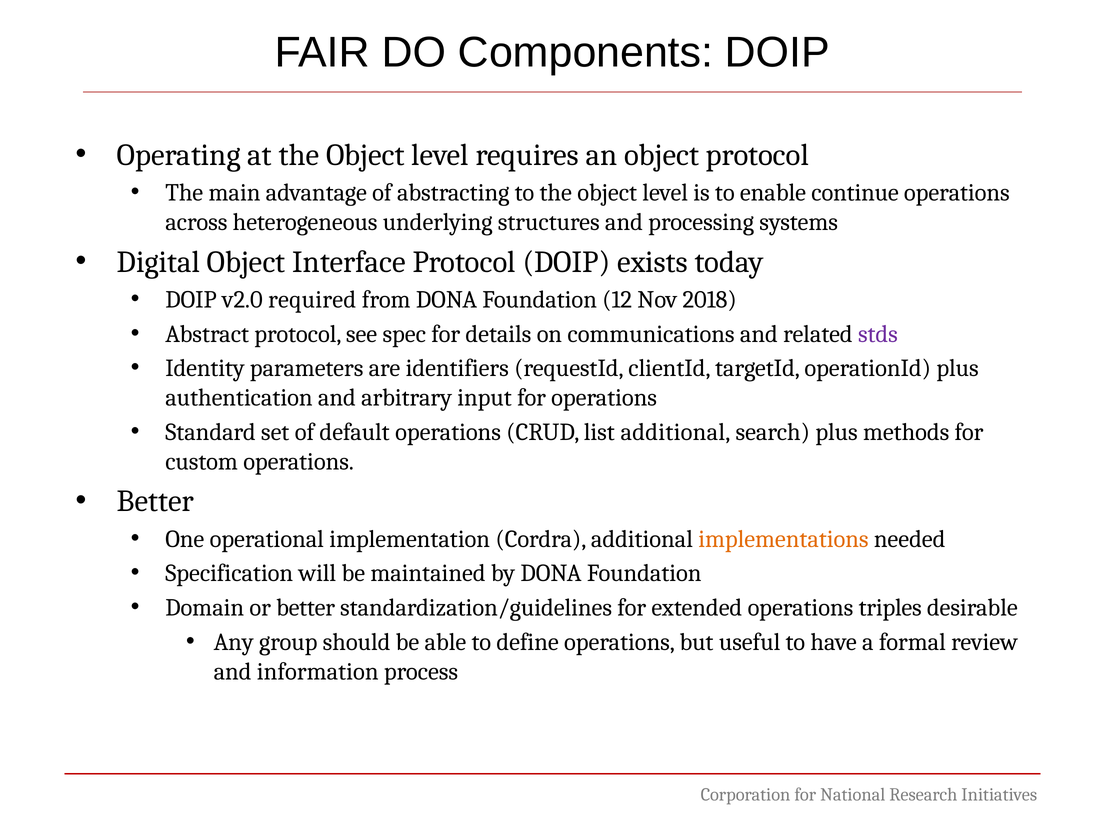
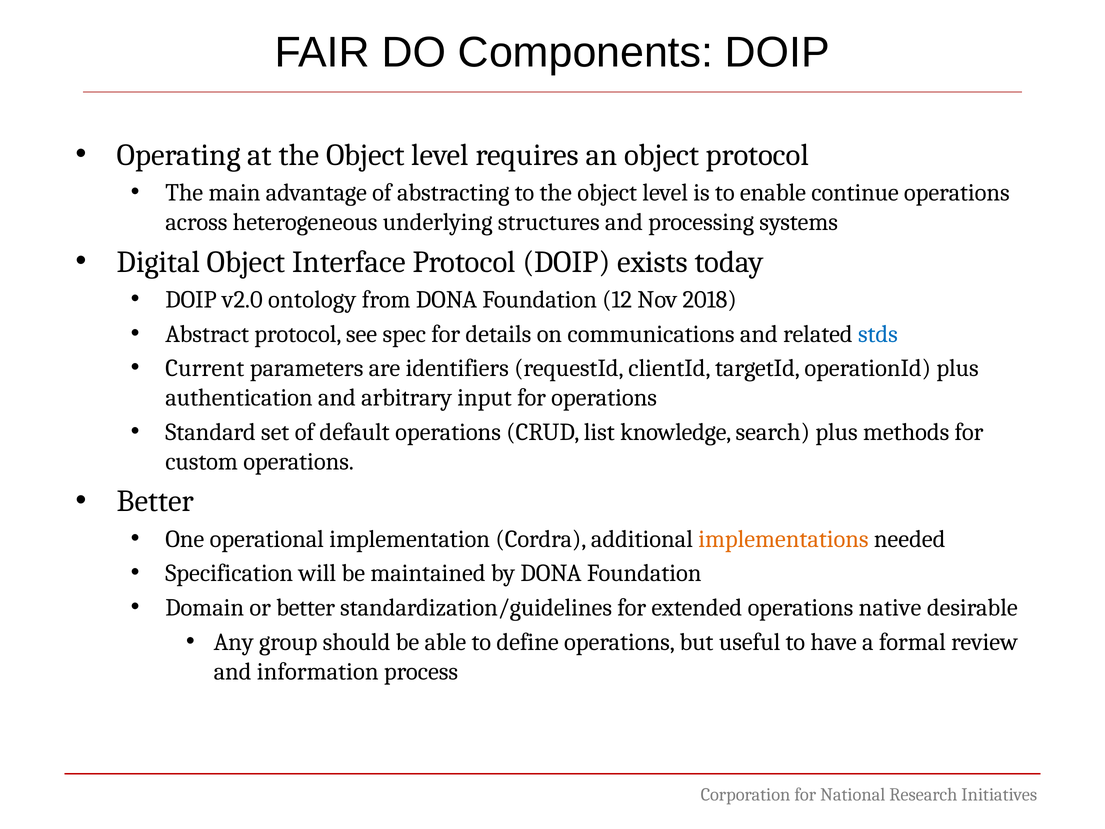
required: required -> ontology (312, 299)
stds colour: purple -> blue (878, 334)
Identity: Identity -> Current (205, 368)
list additional: additional -> knowledge (676, 432)
triples: triples -> native (890, 608)
